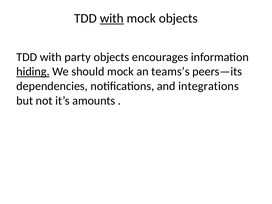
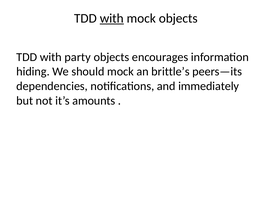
hiding underline: present -> none (33, 72)
teams’s: teams’s -> brittle’s (170, 72)
integrations: integrations -> immediately (209, 86)
